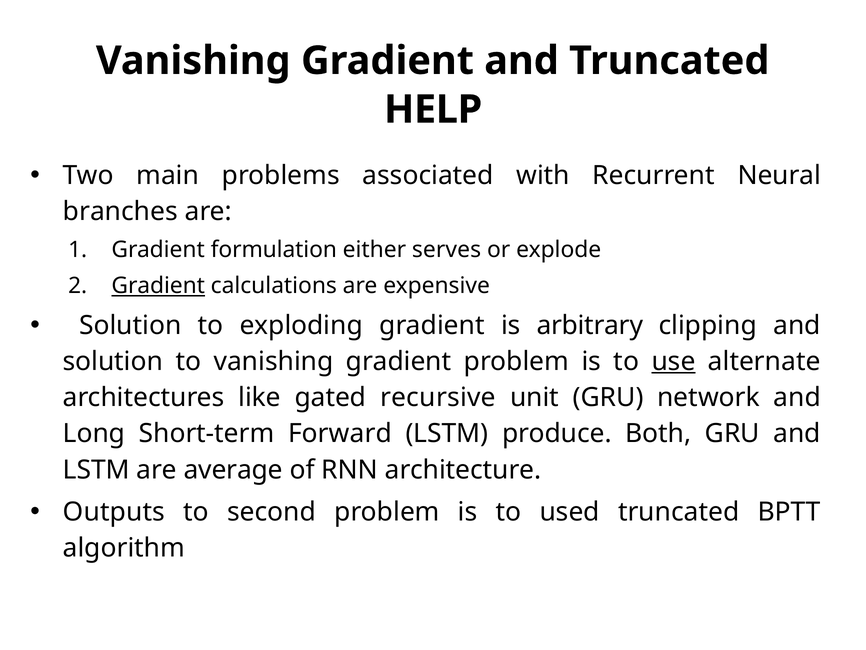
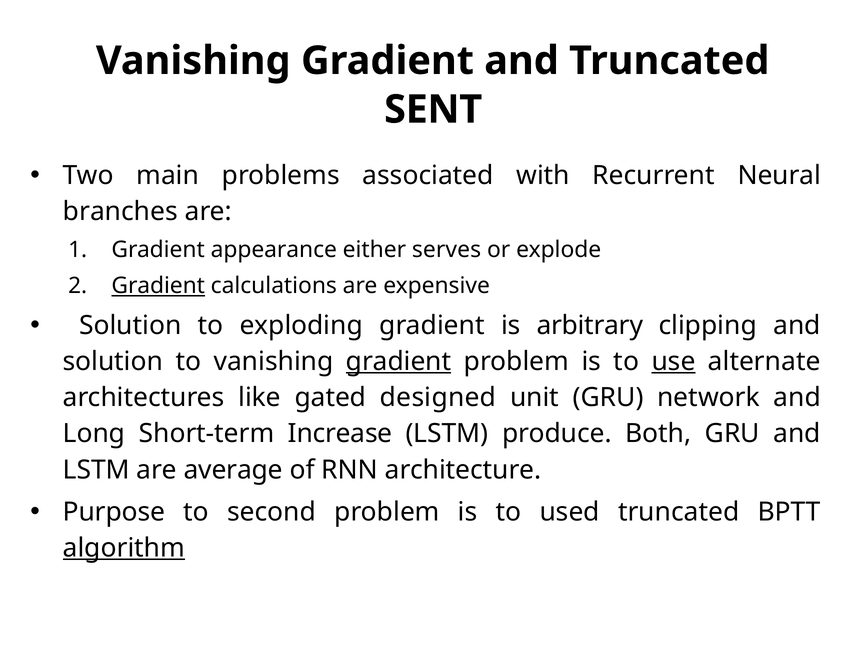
HELP: HELP -> SENT (433, 109)
formulation: formulation -> appearance (274, 250)
gradient underline: none -> present (399, 361)
recursive: recursive -> designed (438, 397)
Forward: Forward -> Increase (340, 433)
Outputs: Outputs -> Purpose (114, 511)
algorithm underline: none -> present (124, 547)
